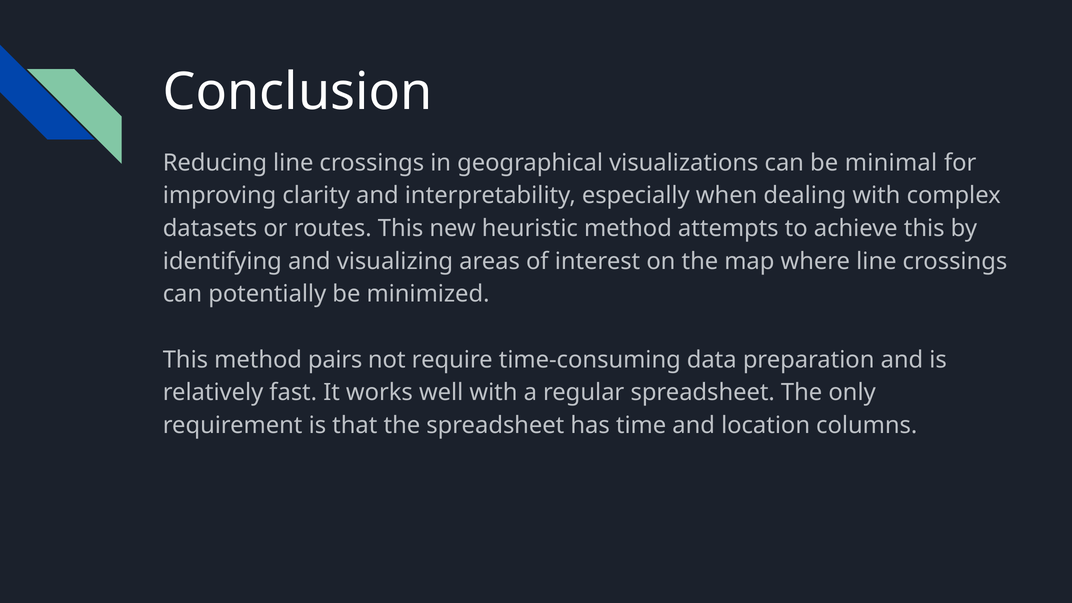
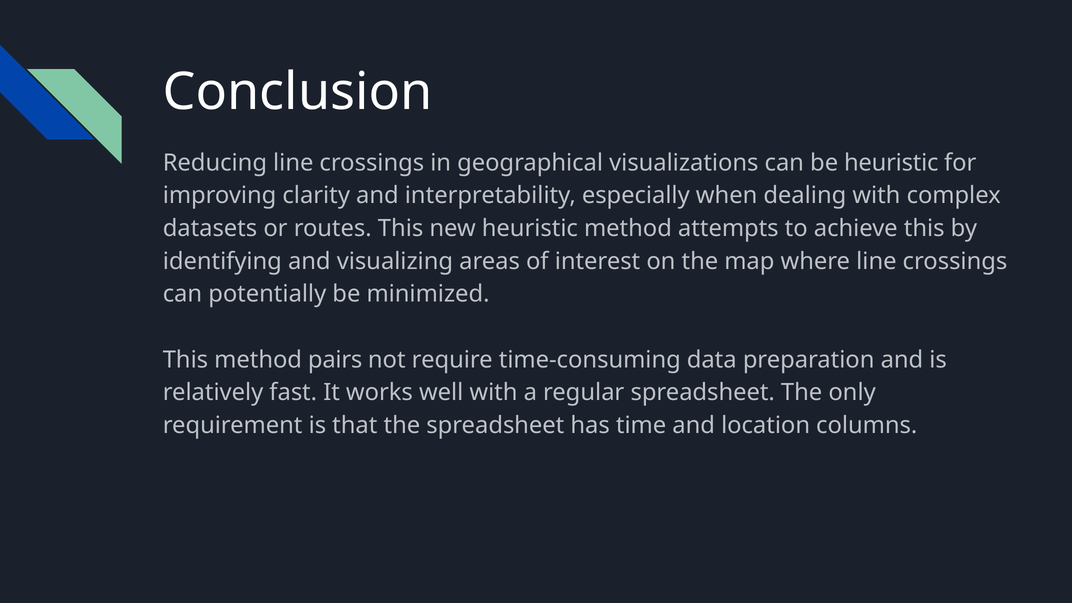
be minimal: minimal -> heuristic (891, 163)
